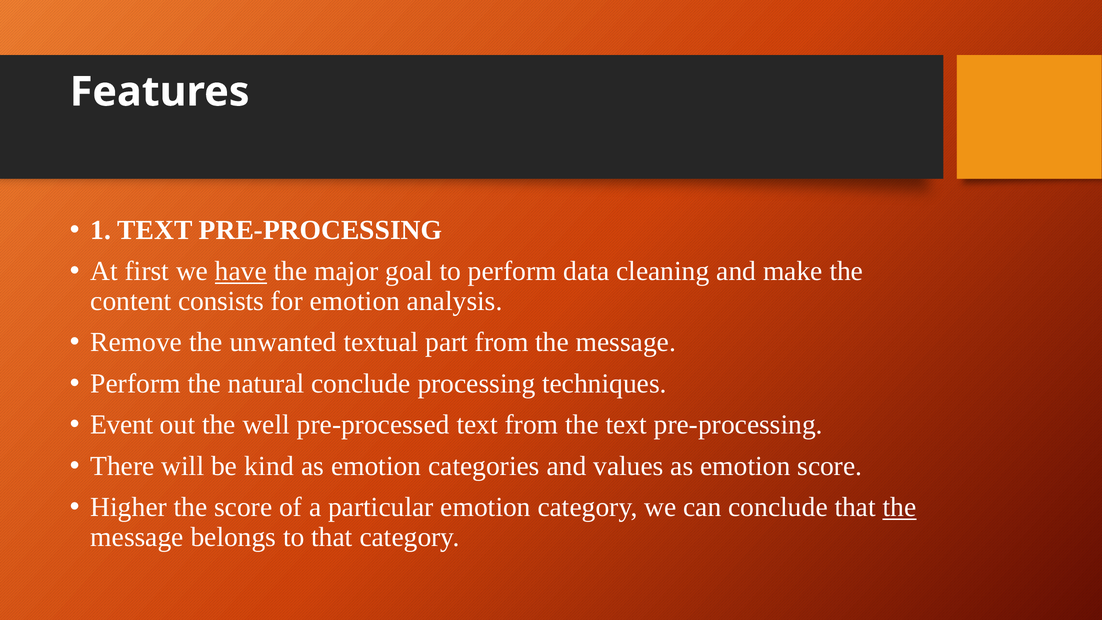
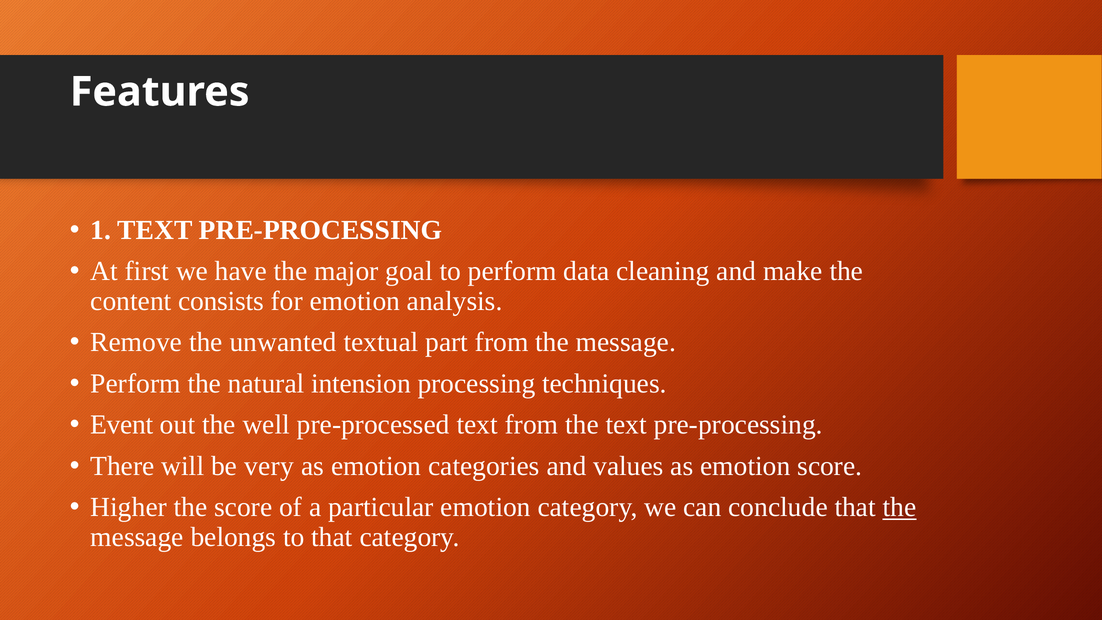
have underline: present -> none (241, 271)
natural conclude: conclude -> intension (361, 383)
kind: kind -> very (269, 466)
